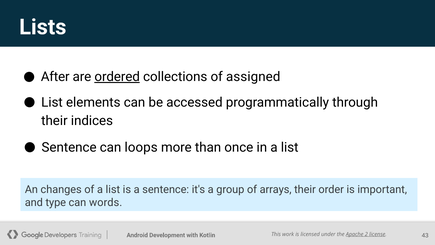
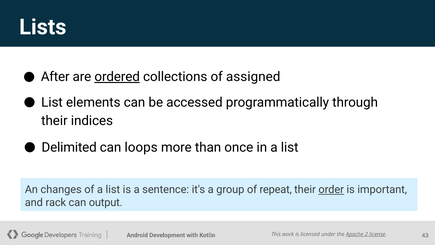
Sentence: Sentence -> Delimited (69, 147)
arrays: arrays -> repeat (276, 189)
order underline: none -> present (331, 189)
type: type -> rack (56, 202)
words: words -> output (106, 202)
